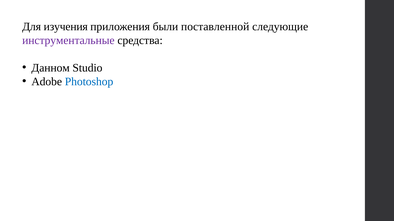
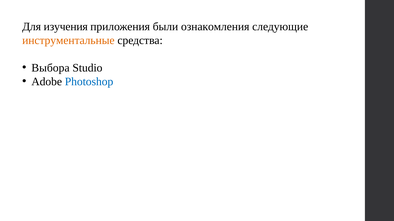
поставленной: поставленной -> ознакомления (215, 27)
инструментальные colour: purple -> orange (68, 40)
Данном: Данном -> Выбора (51, 68)
